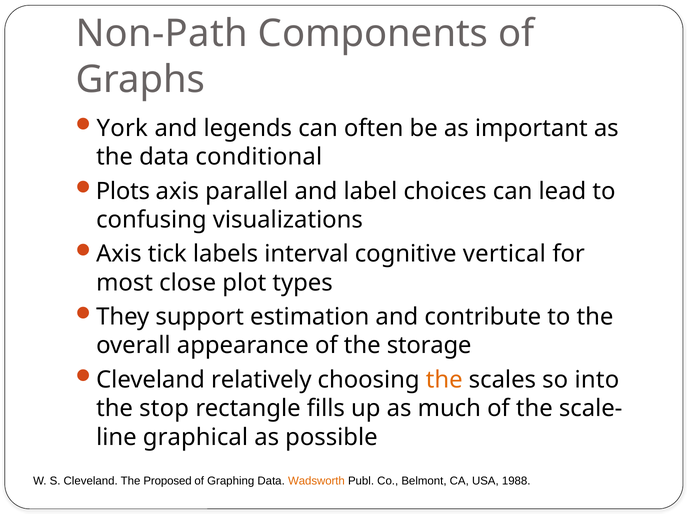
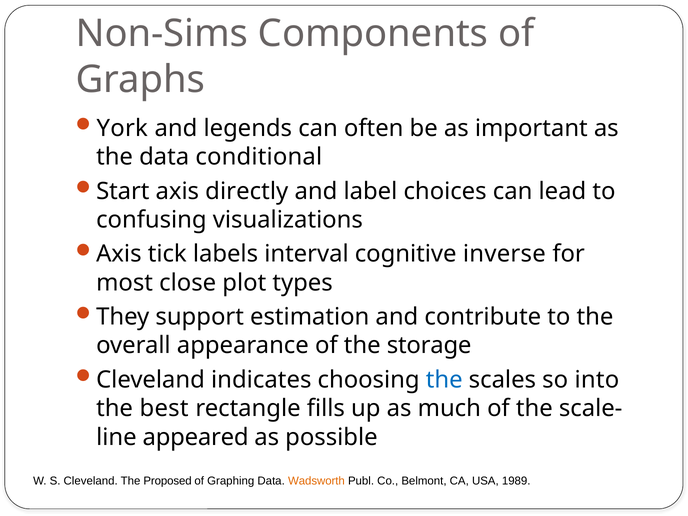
Non-Path: Non-Path -> Non-Sims (162, 34)
Plots: Plots -> Start (123, 191)
parallel: parallel -> directly (247, 191)
vertical: vertical -> inverse (504, 254)
relatively: relatively -> indicates (261, 380)
the colour: orange -> blue (444, 380)
stop: stop -> best (164, 408)
graphical: graphical -> appeared (196, 437)
1988: 1988 -> 1989 (516, 481)
